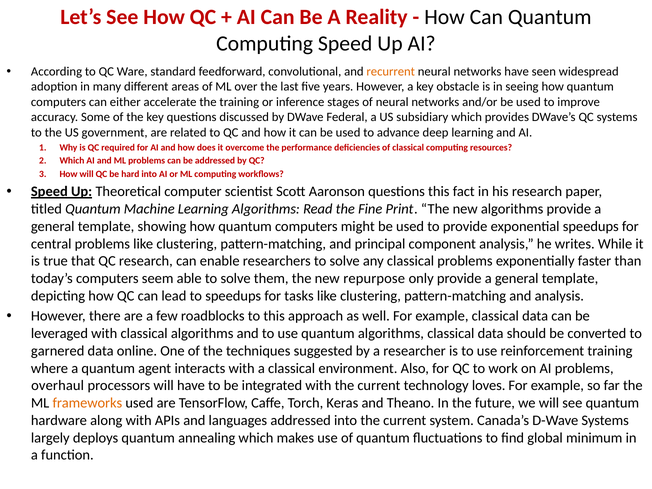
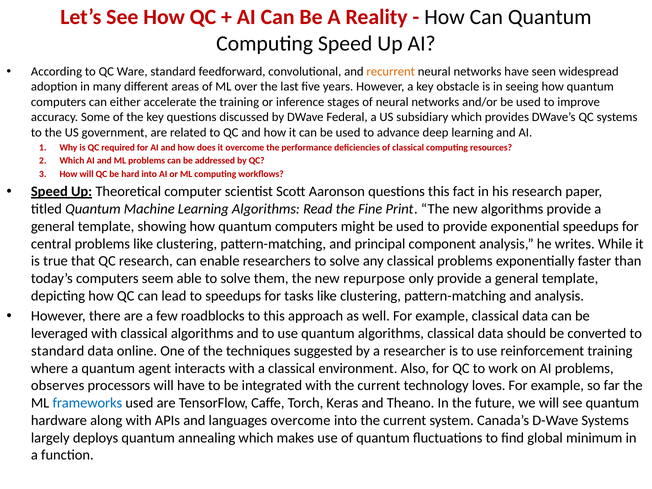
garnered: garnered -> standard (58, 351)
overhaul: overhaul -> observes (58, 386)
frameworks colour: orange -> blue (87, 403)
languages addressed: addressed -> overcome (301, 420)
